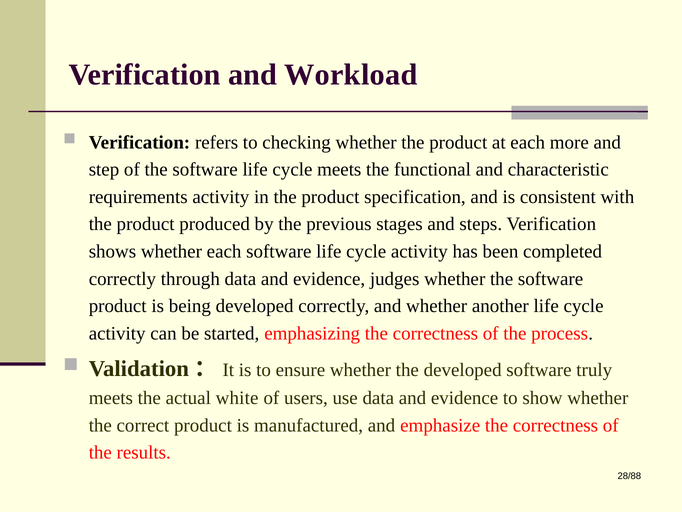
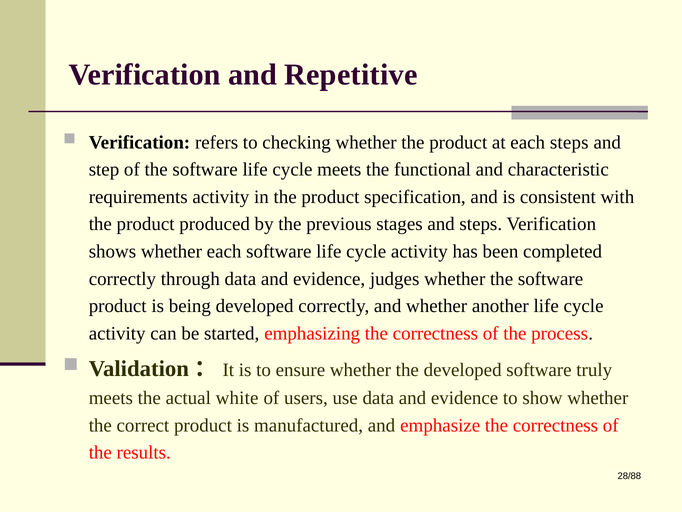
Workload: Workload -> Repetitive (351, 75)
each more: more -> steps (569, 142)
